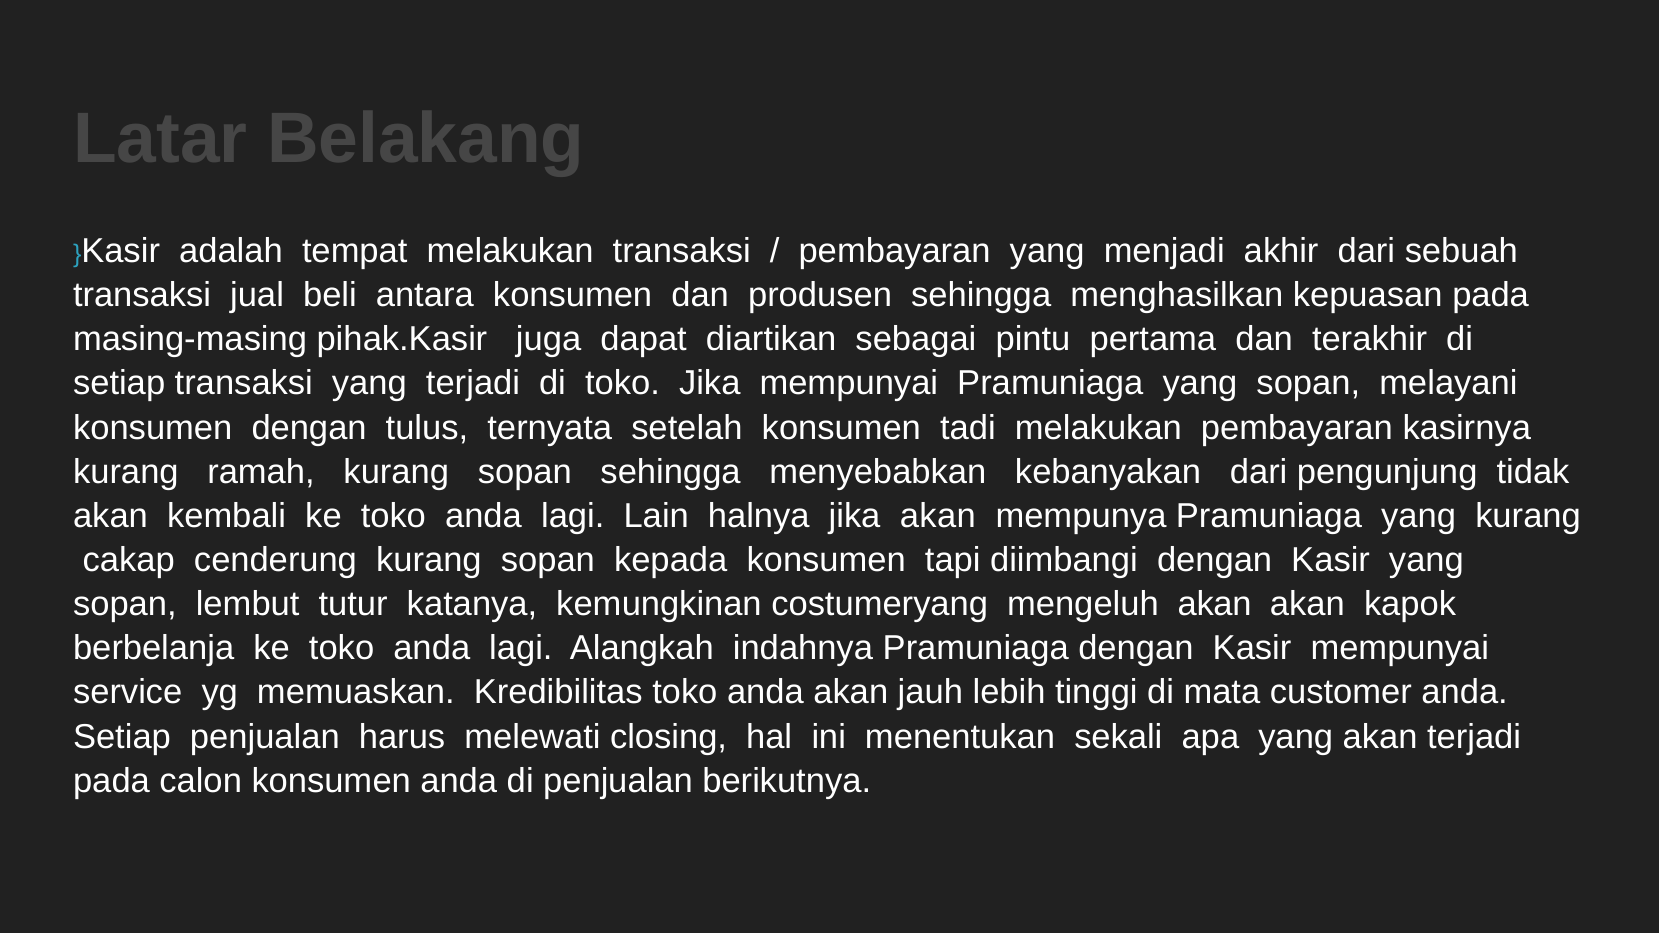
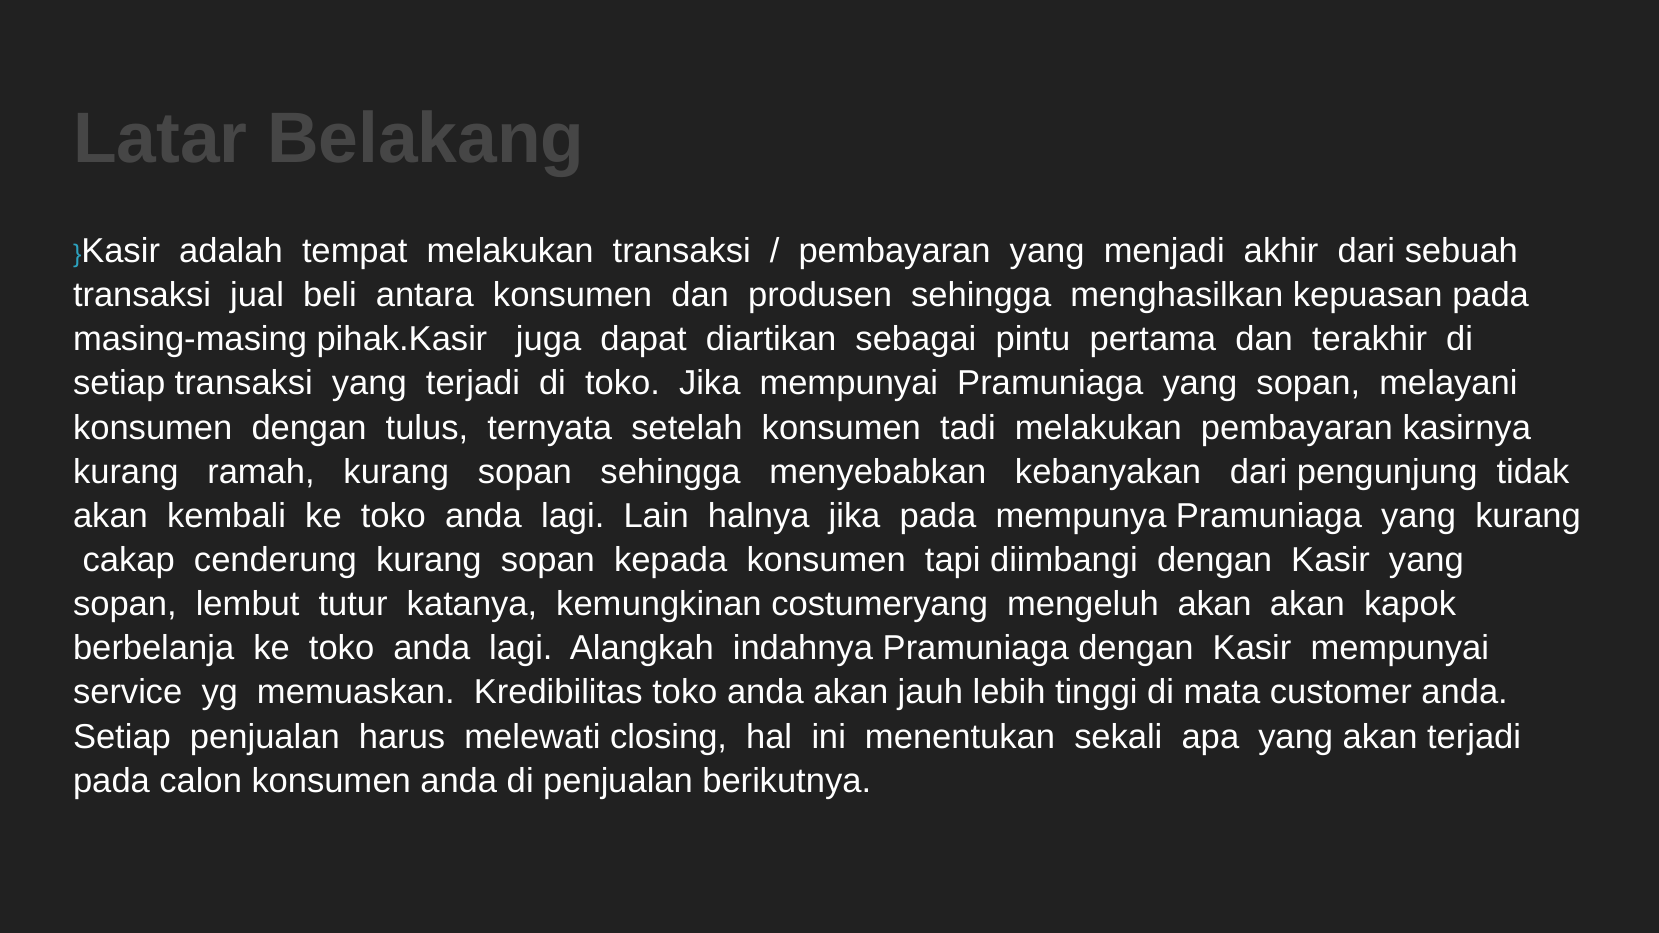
jika akan: akan -> pada (938, 516)
